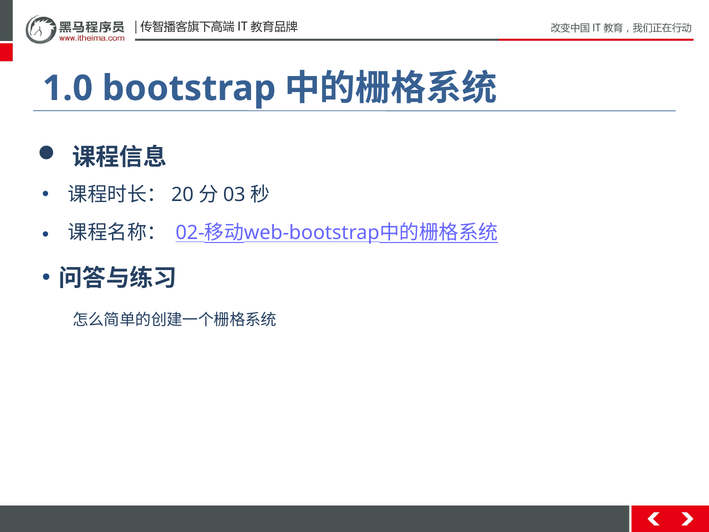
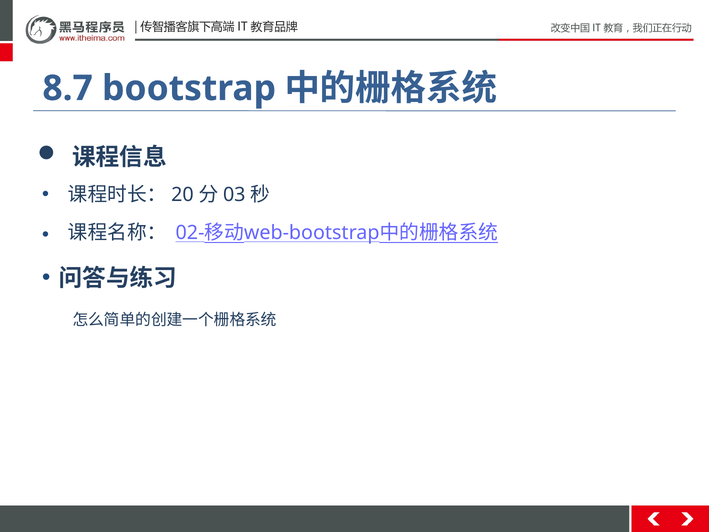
1.0: 1.0 -> 8.7 (68, 88)
